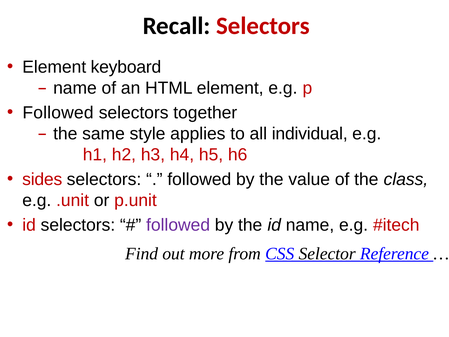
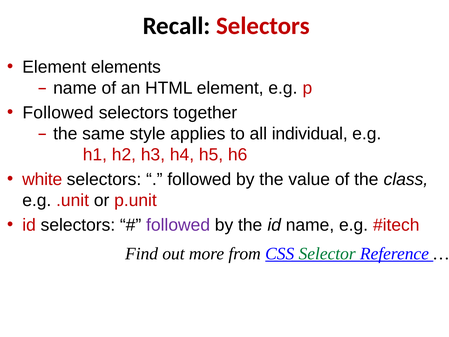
keyboard: keyboard -> elements (126, 67)
sides: sides -> white (42, 179)
Selector colour: black -> green (327, 253)
